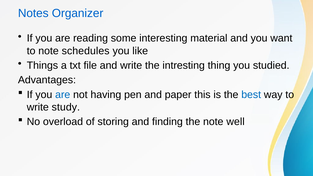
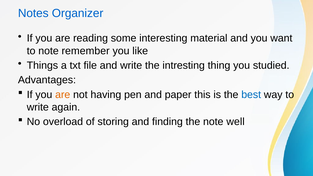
schedules: schedules -> remember (86, 51)
are colour: blue -> orange (63, 95)
study: study -> again (66, 107)
